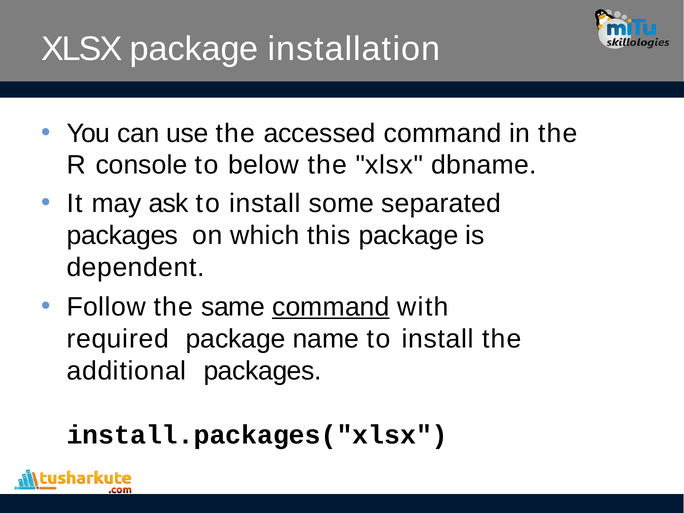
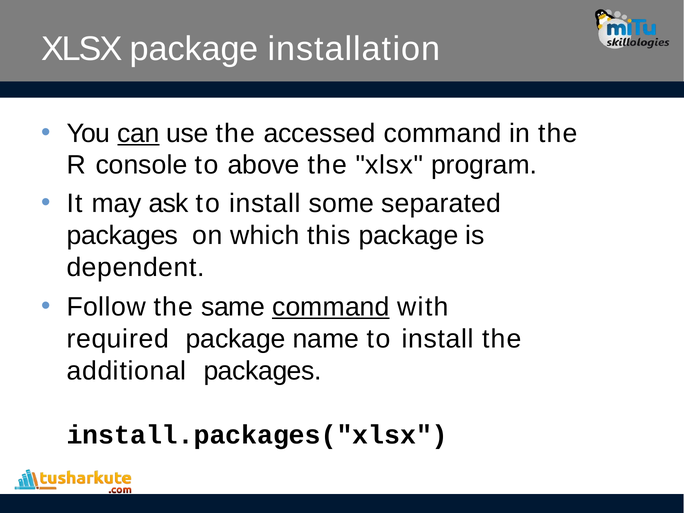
can underline: none -> present (138, 133)
below: below -> above (264, 165)
dbname: dbname -> program (484, 165)
